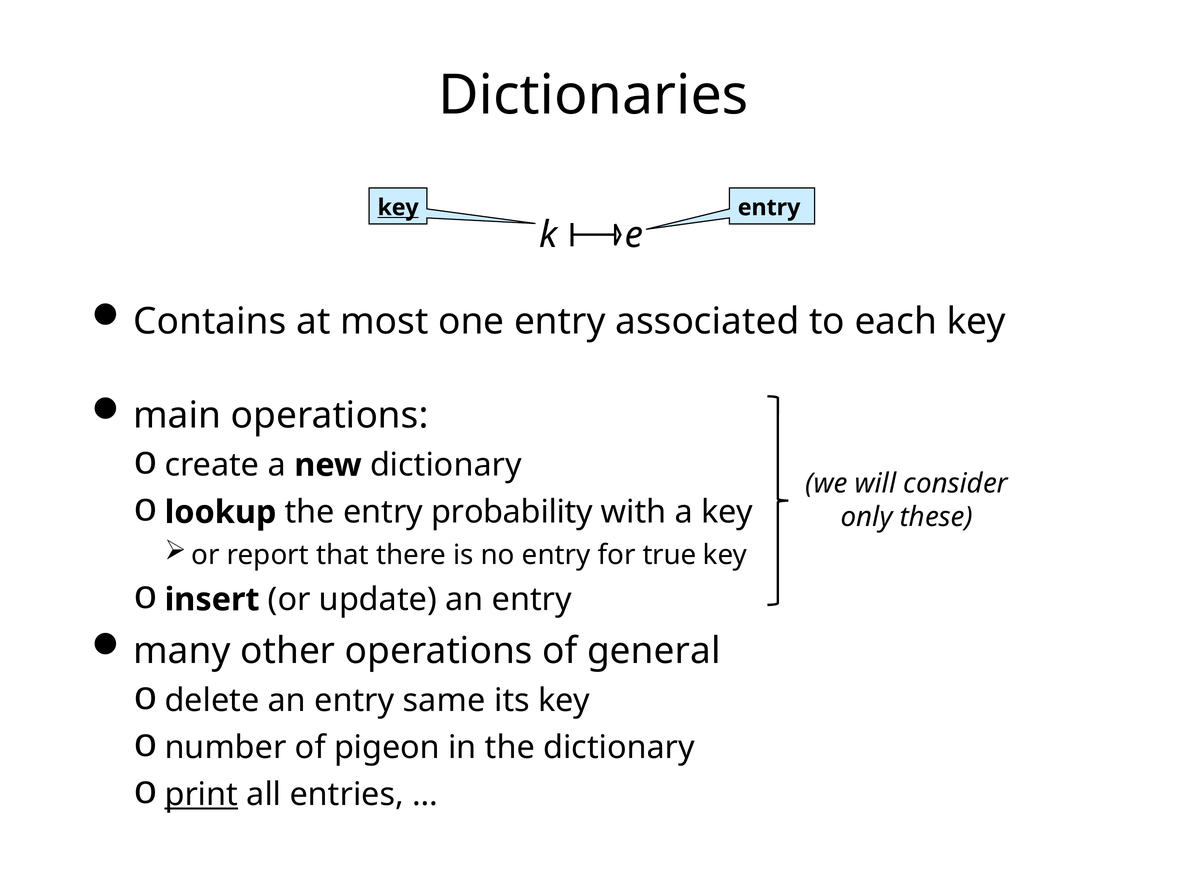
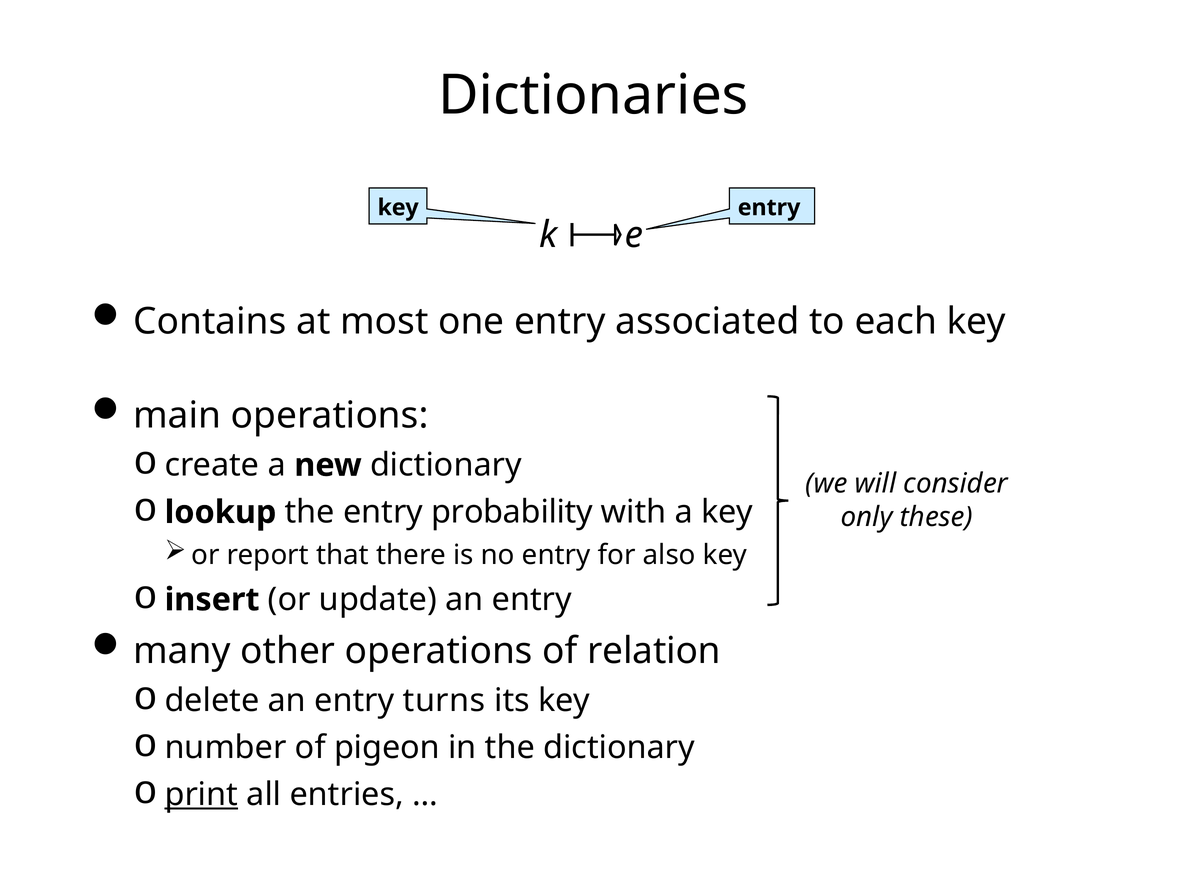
key underline: present -> none (398, 208)
true: true -> also (669, 555)
general: general -> relation (654, 651)
same: same -> turns (444, 701)
